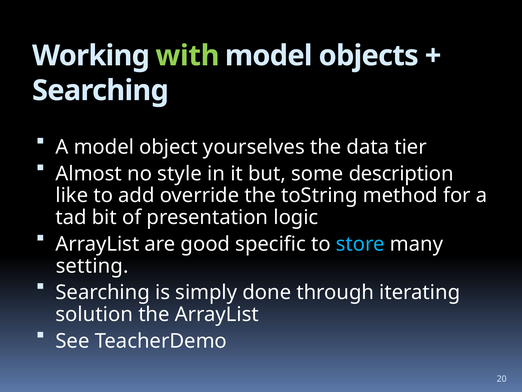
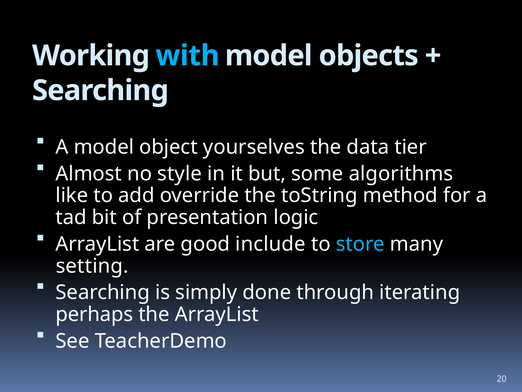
with colour: light green -> light blue (188, 56)
description: description -> algorithms (401, 173)
specific: specific -> include (271, 244)
solution: solution -> perhaps (94, 314)
